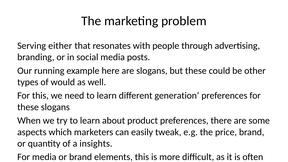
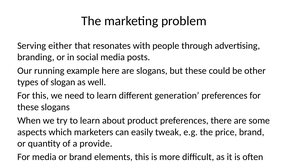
of would: would -> slogan (63, 82)
insights: insights -> provide (96, 144)
